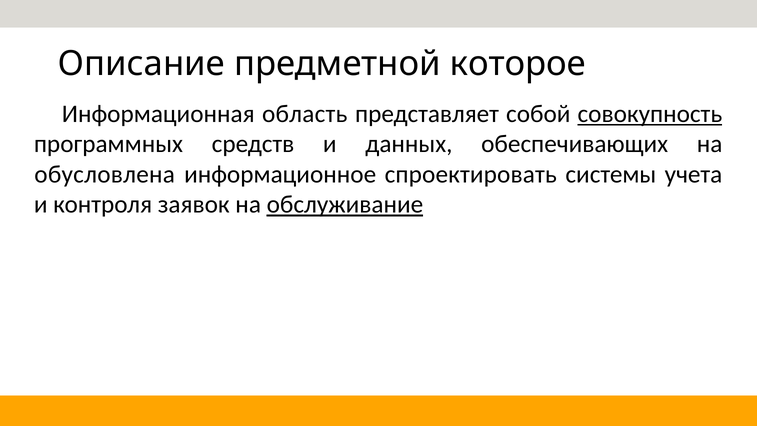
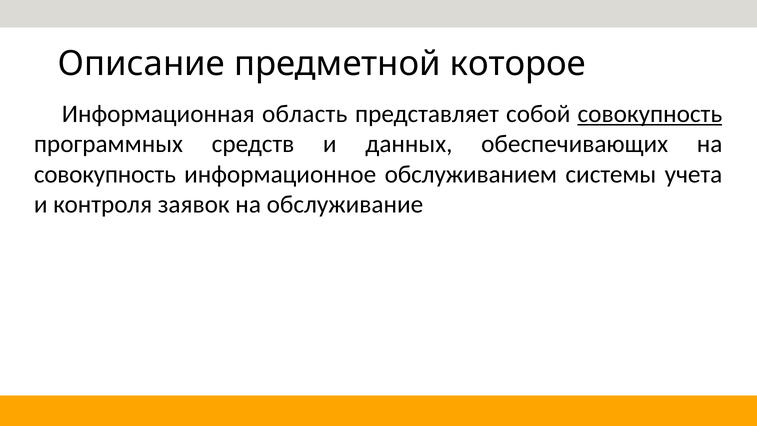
обусловлена: обусловлена -> совокупность (105, 174)
спроектировать: спроектировать -> обслуживанием (471, 174)
обслуживание underline: present -> none (345, 205)
